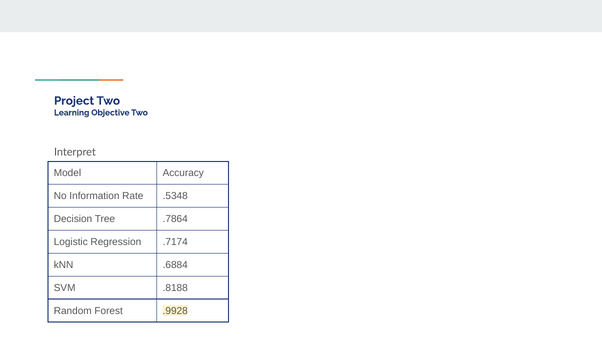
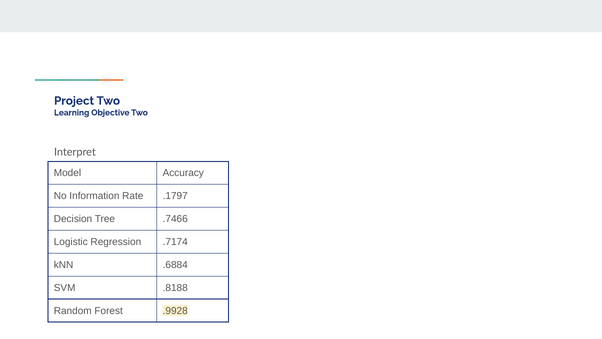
.5348: .5348 -> .1797 (175, 196)
.7864: .7864 -> .7466 (175, 219)
